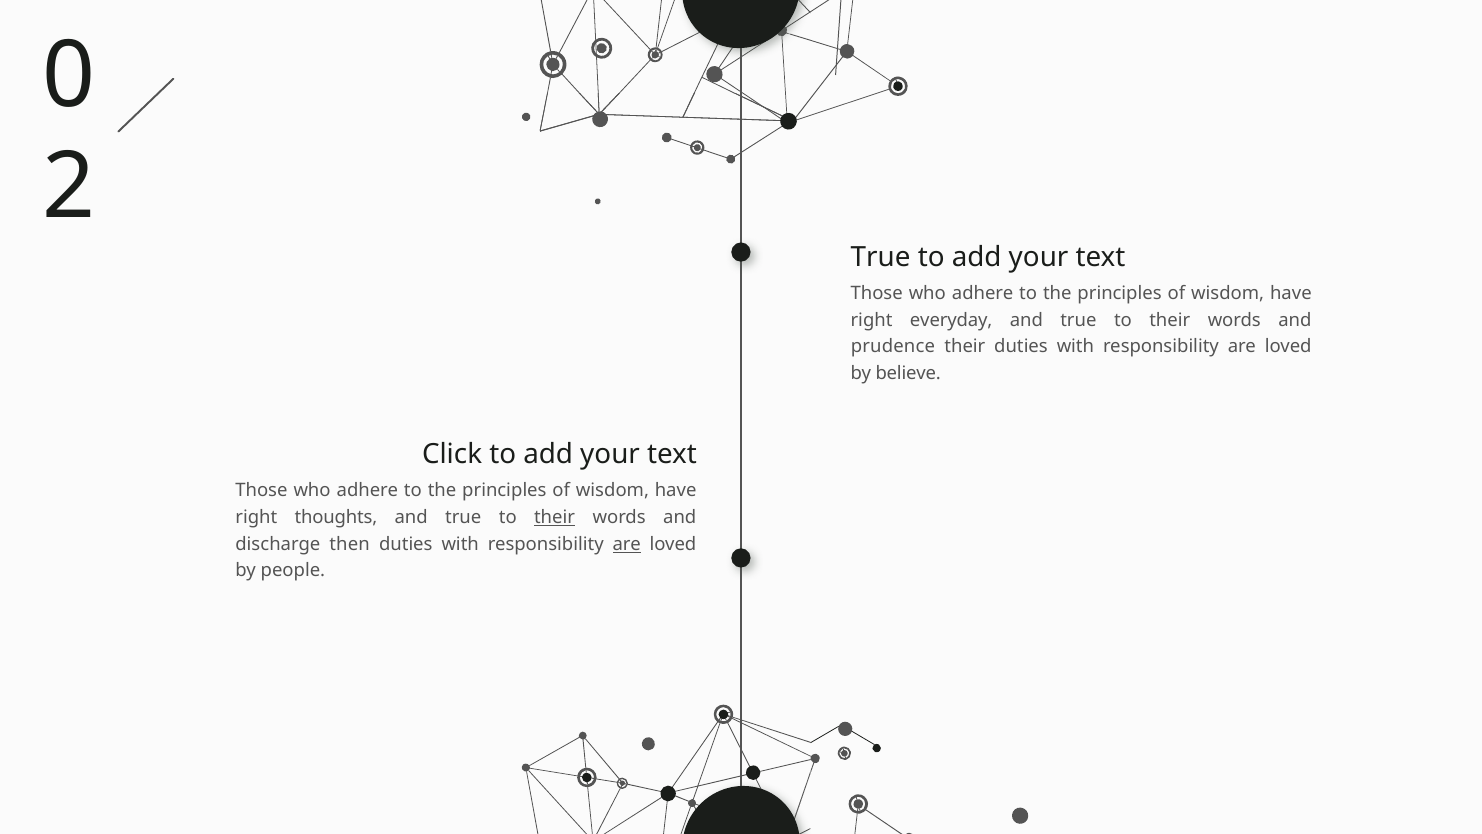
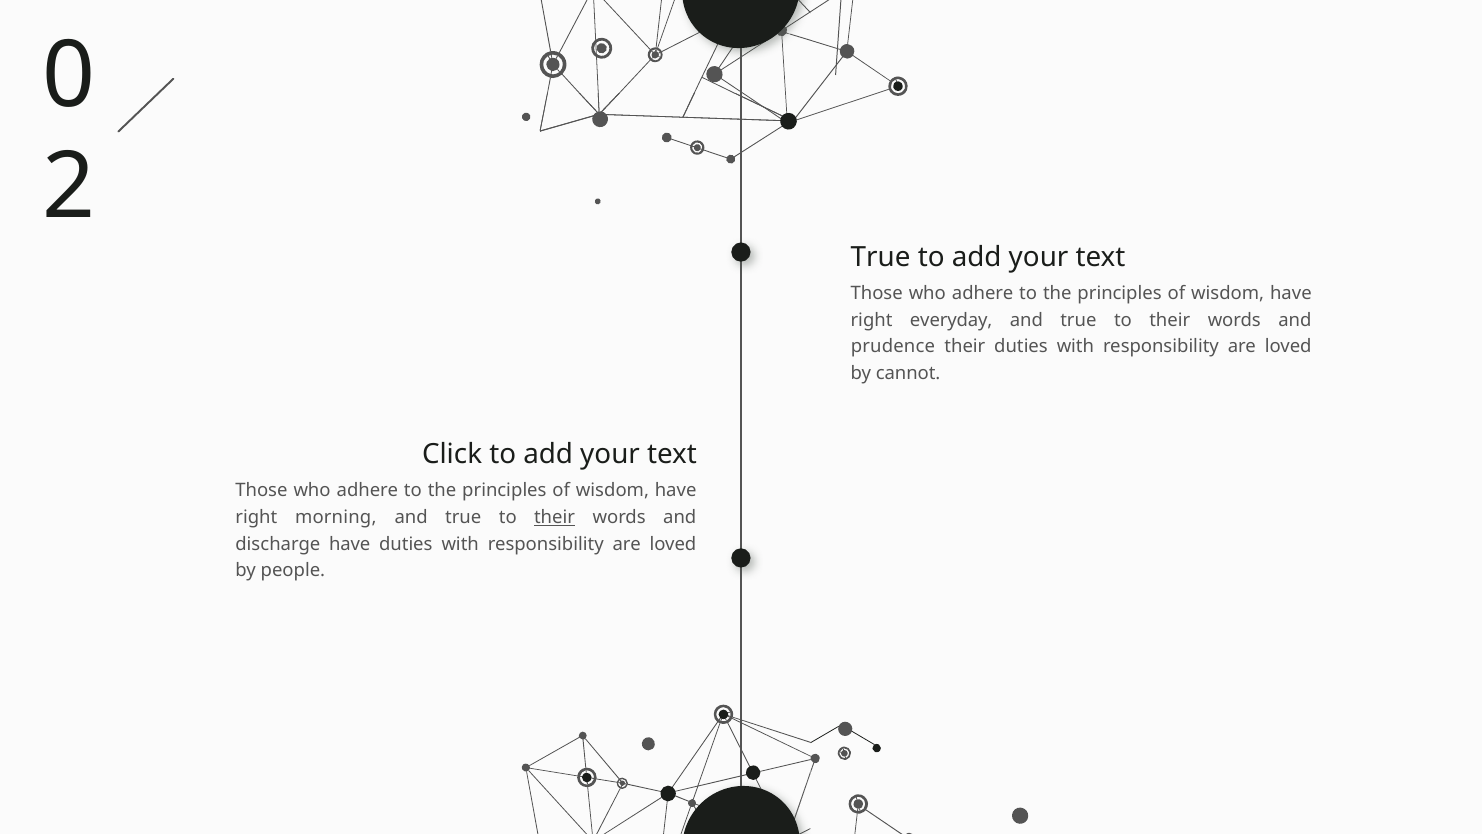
believe: believe -> cannot (908, 373)
thoughts: thoughts -> morning (336, 517)
discharge then: then -> have (350, 544)
are underline: present -> none (627, 544)
